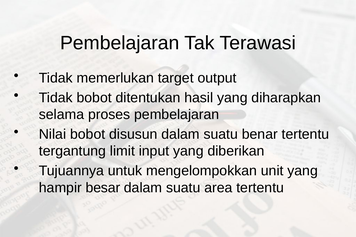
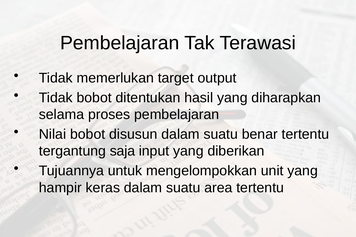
limit: limit -> saja (123, 151)
besar: besar -> keras (103, 188)
